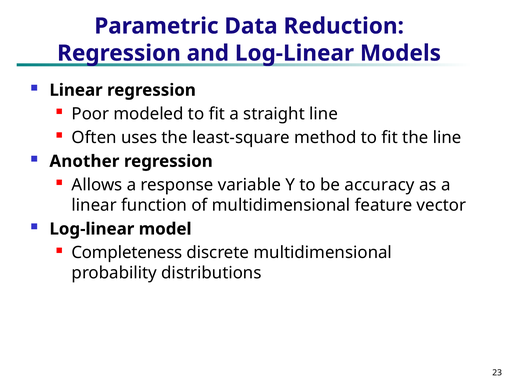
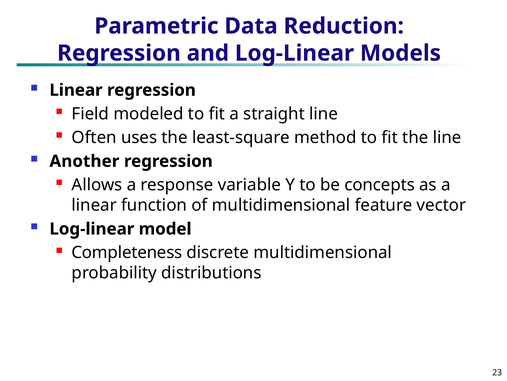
Poor: Poor -> Field (90, 114)
accuracy: accuracy -> concepts (380, 185)
